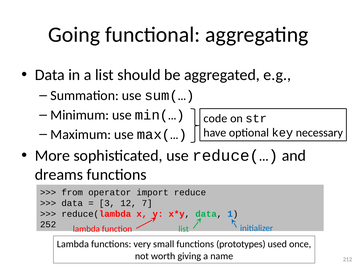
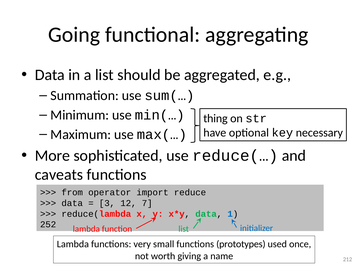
code: code -> thing (215, 118)
dreams: dreams -> caveats (59, 175)
